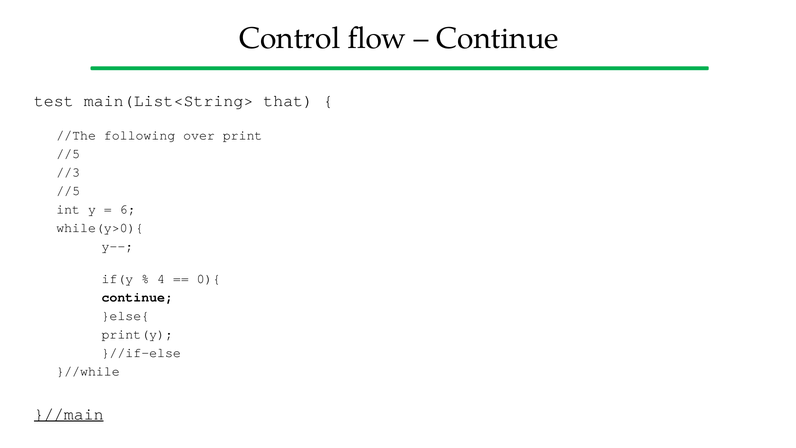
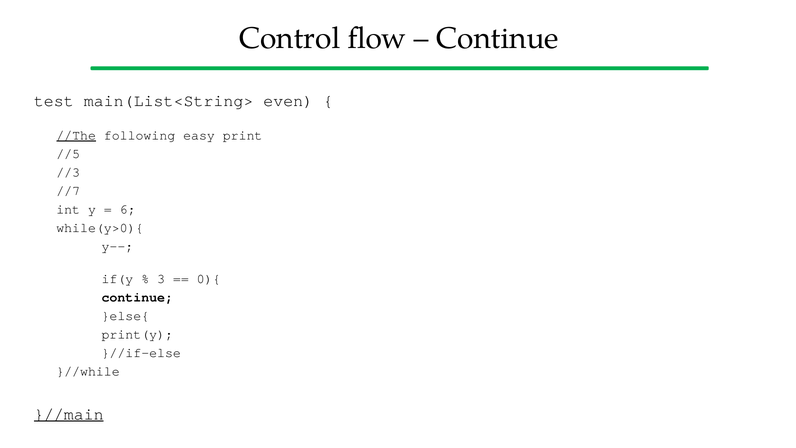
that: that -> even (288, 101)
//The underline: none -> present (76, 135)
over: over -> easy (199, 135)
//5: //5 -> //7 (68, 191)
4: 4 -> 3 (161, 279)
